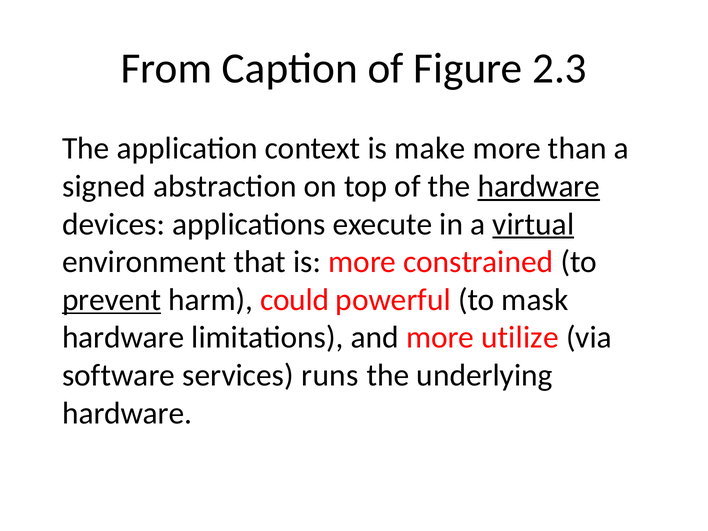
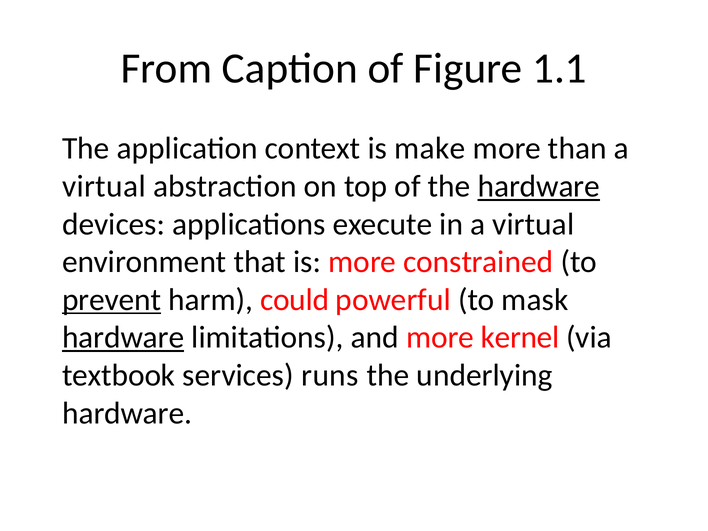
2.3: 2.3 -> 1.1 (559, 69)
signed: signed -> virtual (104, 186)
virtual underline: present -> none (533, 224)
hardware underline: none -> present (123, 338)
utilize: utilize -> kernel (520, 338)
software: software -> textbook (119, 375)
